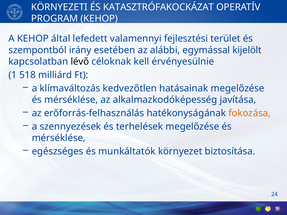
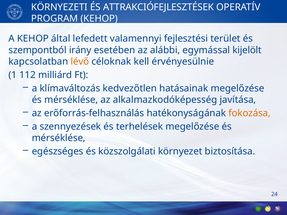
KATASZTRÓFAKOCKÁZAT: KATASZTRÓFAKOCKÁZAT -> ATTRAKCIÓFEJLESZTÉSEK (158, 7)
lévő colour: black -> orange (80, 62)
518: 518 -> 112 (28, 75)
munkáltatók: munkáltatók -> közszolgálati (127, 151)
